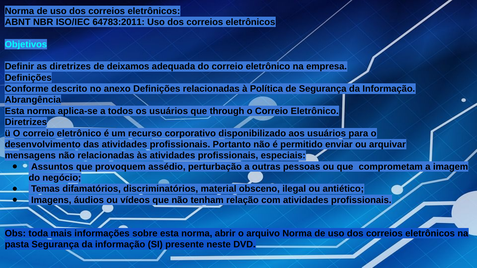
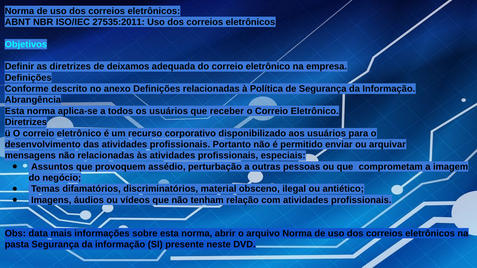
64783:2011: 64783:2011 -> 27535:2011 (119, 22)
through: through -> receber (227, 111)
toda: toda -> data (38, 234)
